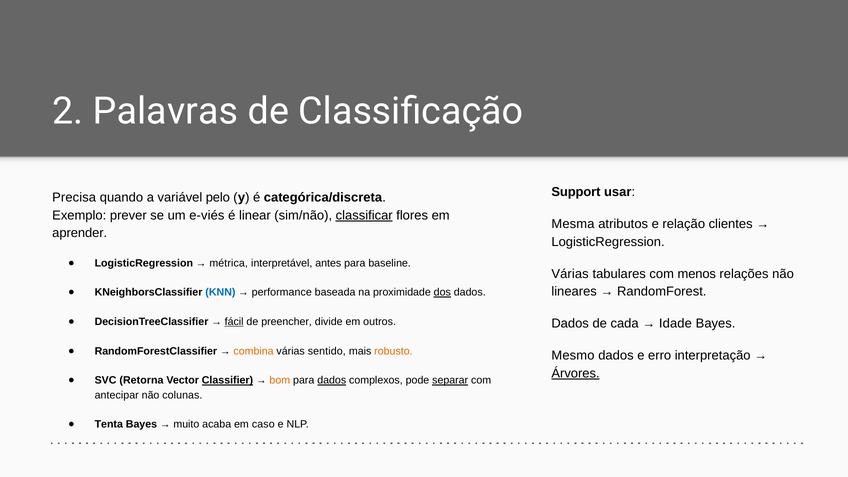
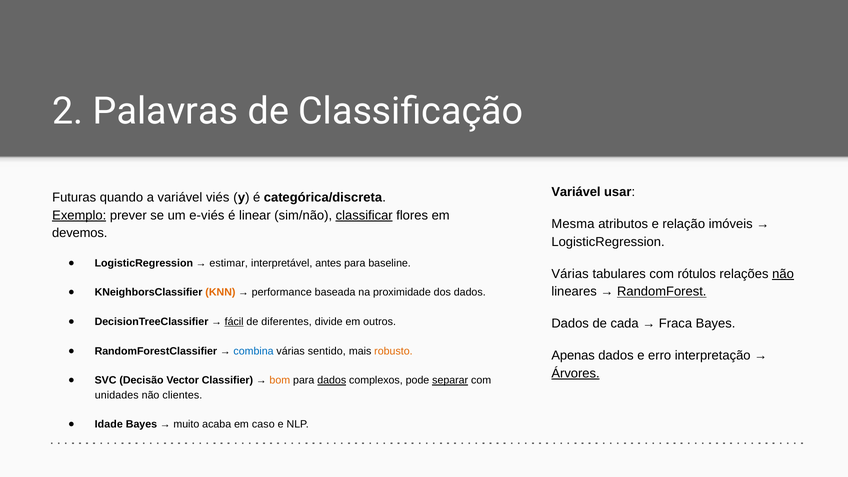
Support: Support -> Variável (576, 192)
Precisa: Precisa -> Futuras (74, 197)
pelo: pelo -> viés (218, 197)
Exemplo underline: none -> present (79, 215)
clientes: clientes -> imóveis (731, 224)
aprender: aprender -> devemos (80, 233)
métrica: métrica -> estimar (229, 263)
menos: menos -> rótulos (697, 274)
não underline: none -> present (783, 274)
RandomForest underline: none -> present (662, 292)
KNN colour: blue -> orange (220, 292)
dos underline: present -> none (442, 292)
preencher: preencher -> diferentes (287, 322)
Idade: Idade -> Fraca (675, 324)
combina colour: orange -> blue (254, 351)
Mesmo: Mesmo -> Apenas (573, 356)
Retorna: Retorna -> Decisão (141, 380)
Classifier underline: present -> none (227, 380)
antecipar: antecipar -> unidades (117, 395)
colunas: colunas -> clientes (182, 395)
Tenta: Tenta -> Idade (109, 424)
